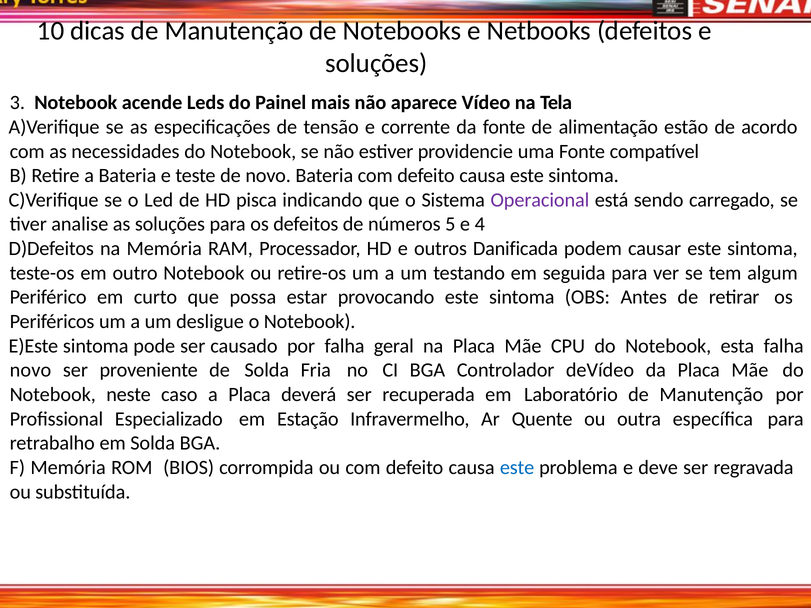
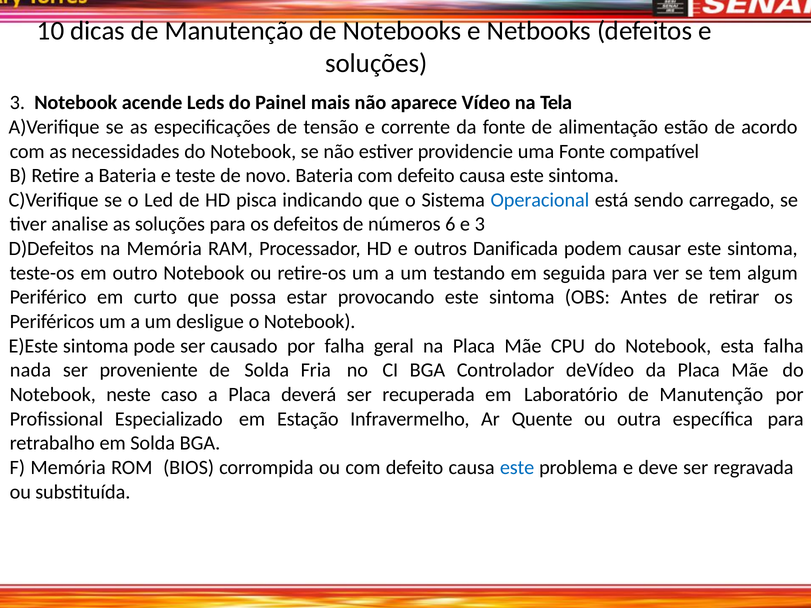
Operacional colour: purple -> blue (540, 200)
5: 5 -> 6 (450, 224)
e 4: 4 -> 3 (480, 224)
novo: novo -> nada (30, 370)
